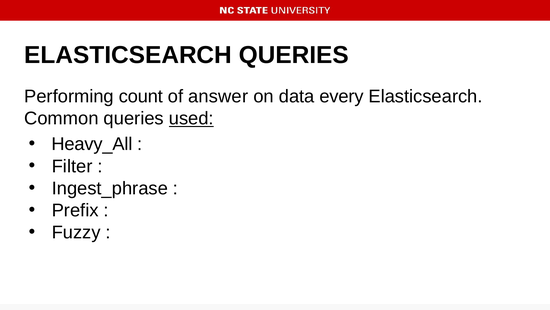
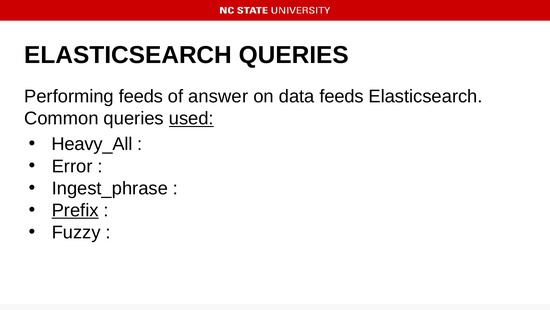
Performing count: count -> feeds (141, 96)
data every: every -> feeds (342, 96)
Filter: Filter -> Error (72, 166)
Prefix underline: none -> present (75, 210)
